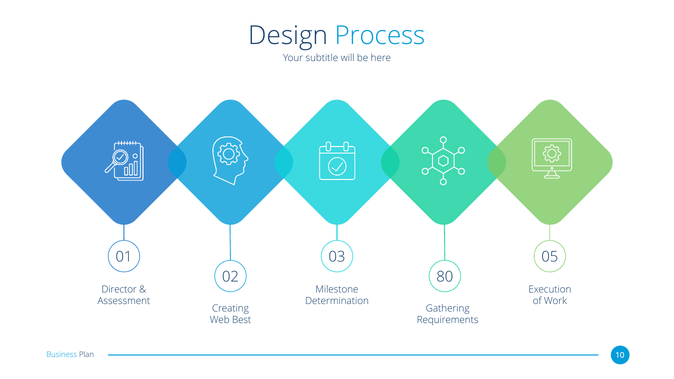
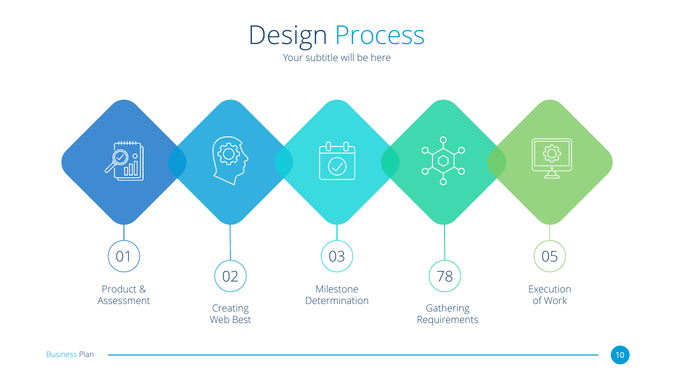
80: 80 -> 78 (445, 277)
Director: Director -> Product (119, 289)
